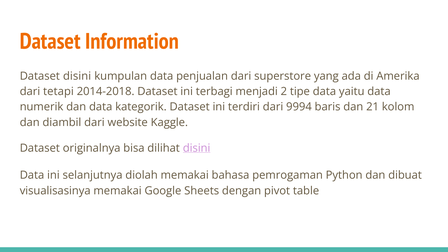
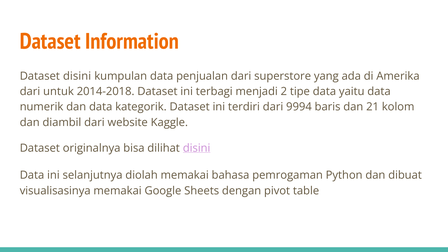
tetapi: tetapi -> untuk (58, 91)
